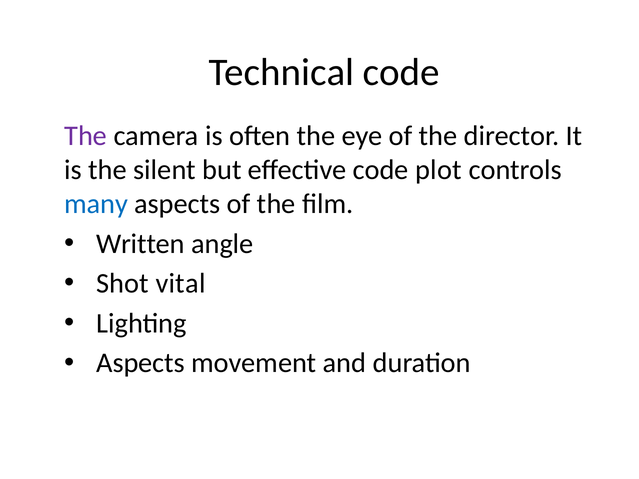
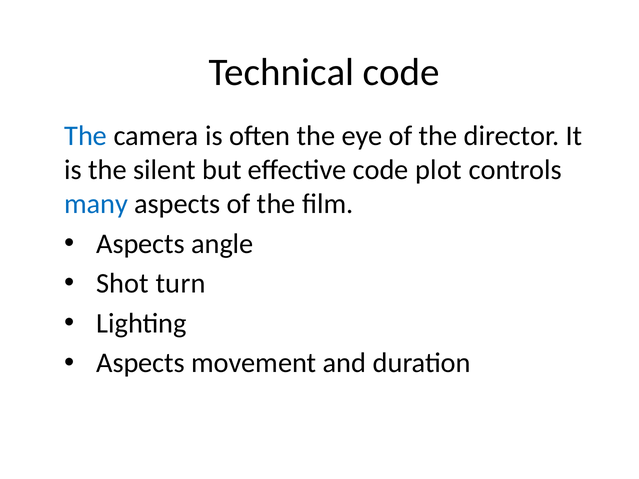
The colour: purple -> blue (86, 136)
Written: Written -> Aspects (140, 244)
vital: vital -> turn (181, 284)
